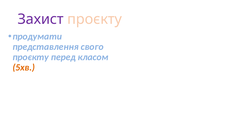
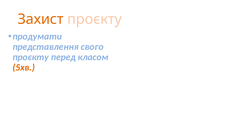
Захист colour: purple -> orange (41, 19)
